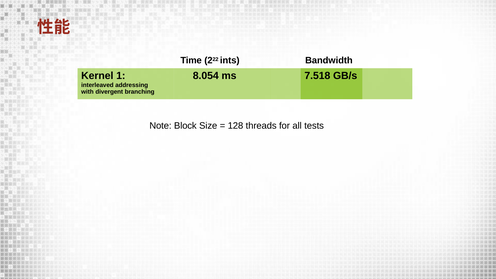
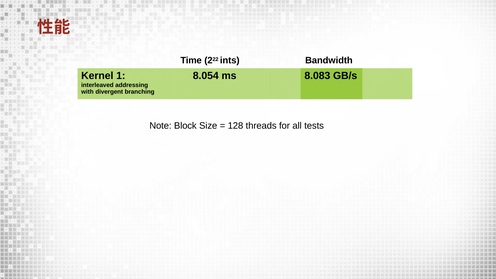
7.518: 7.518 -> 8.083 (317, 76)
